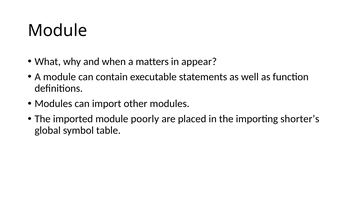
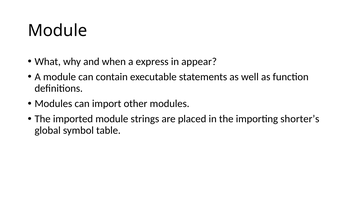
matters: matters -> express (152, 62)
poorly: poorly -> strings (145, 119)
